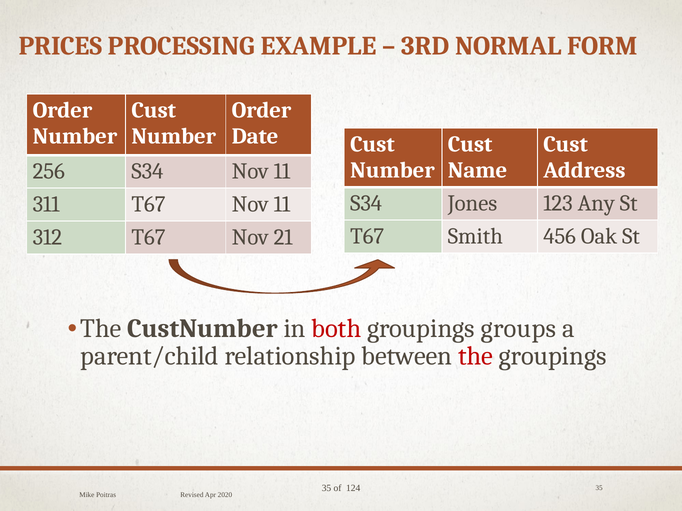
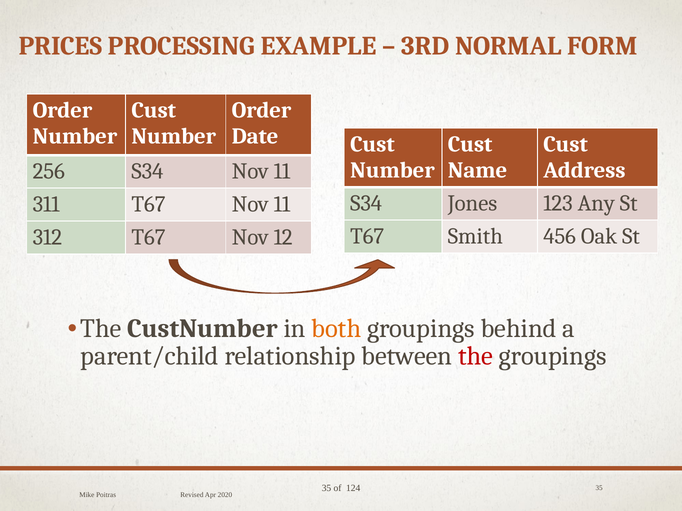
21: 21 -> 12 (283, 238)
both colour: red -> orange (336, 329)
groups: groups -> behind (519, 329)
